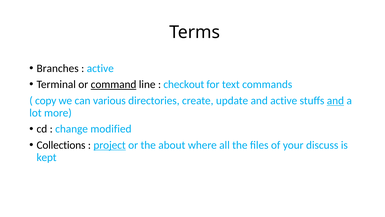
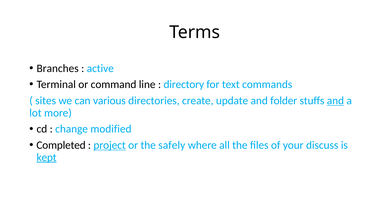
command underline: present -> none (114, 84)
checkout: checkout -> directory (184, 84)
copy: copy -> sites (46, 100)
and active: active -> folder (284, 100)
Collections: Collections -> Completed (61, 145)
about: about -> safely (172, 145)
kept underline: none -> present (47, 157)
